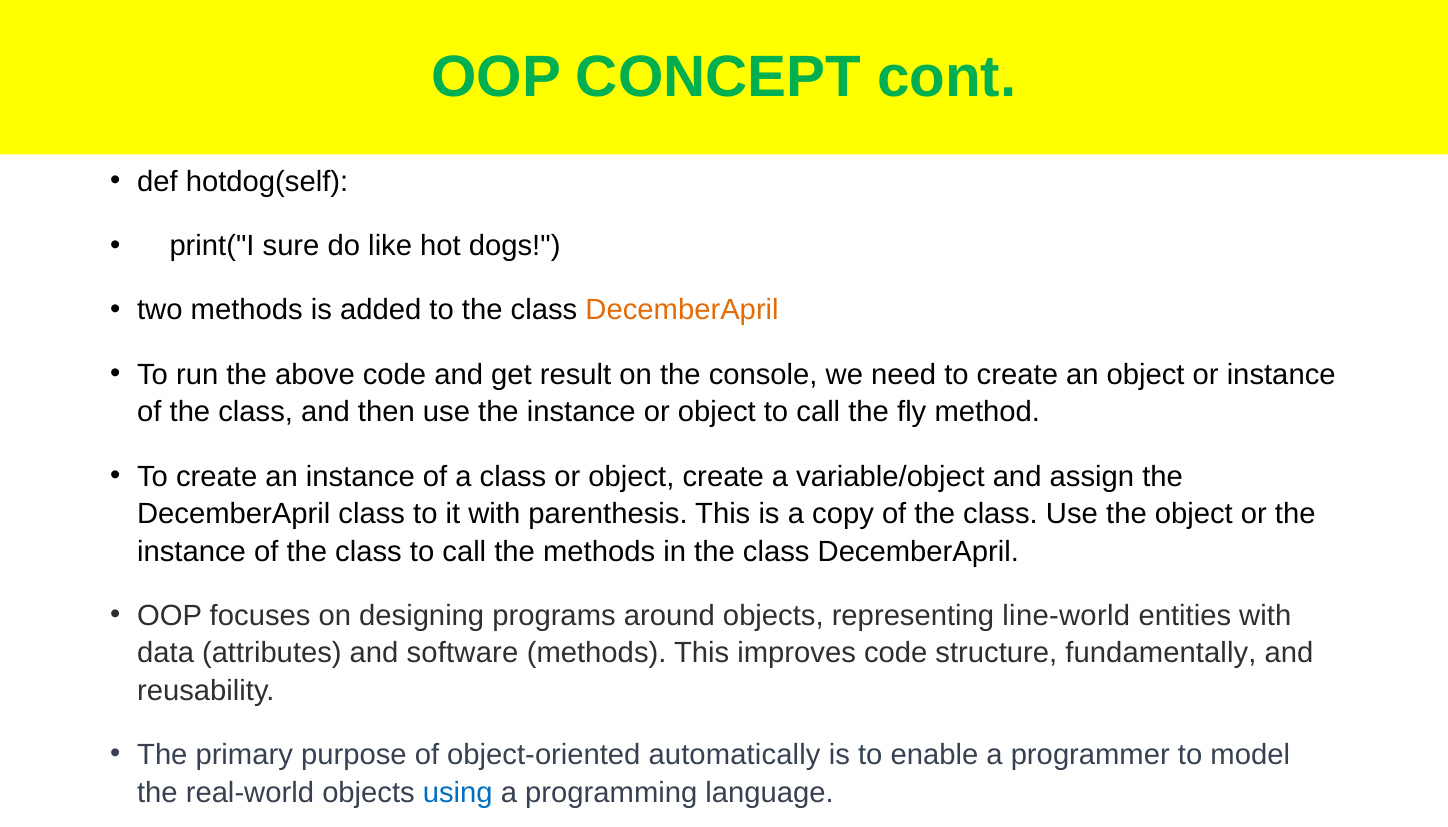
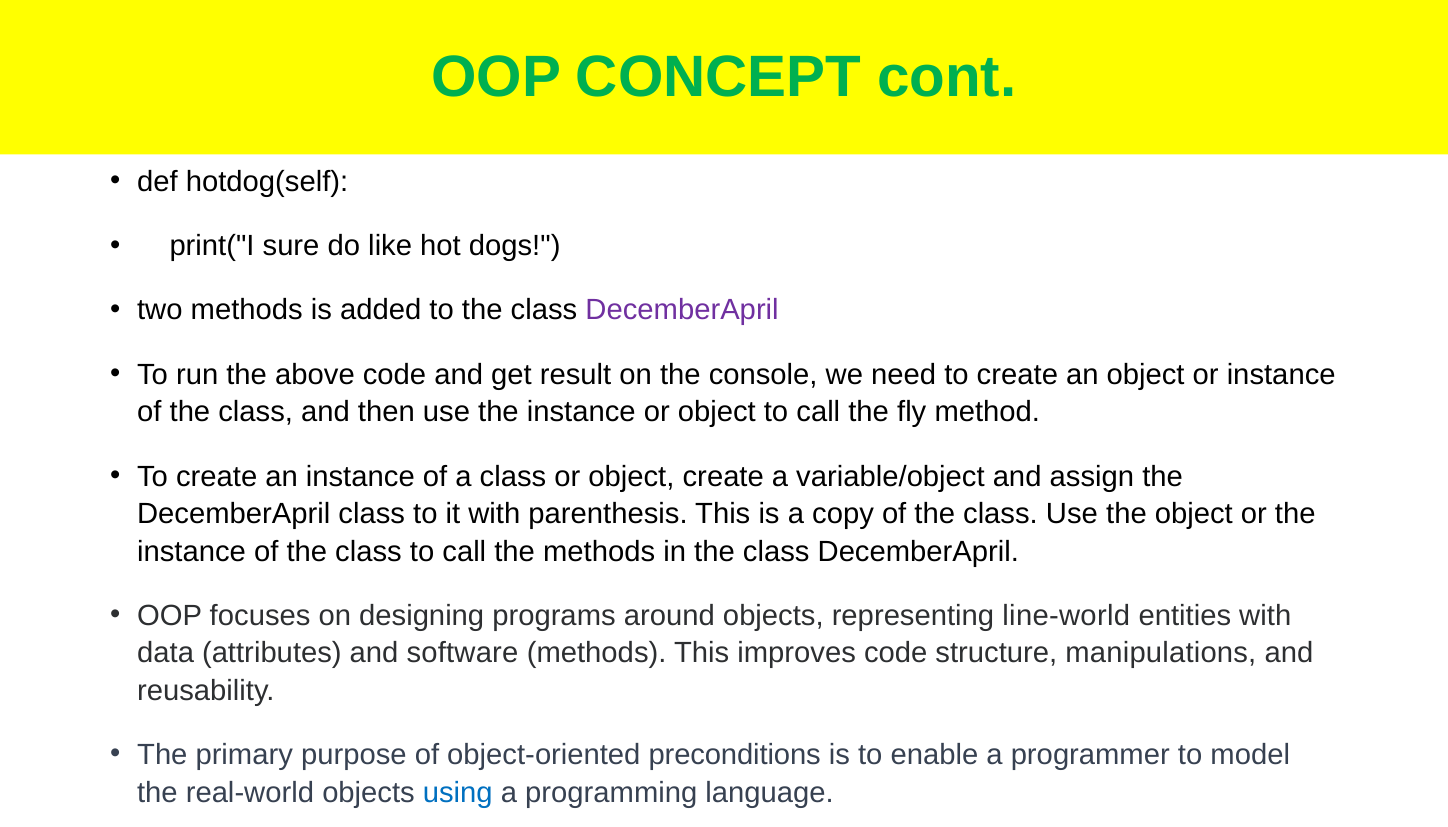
DecemberApril colour: orange -> purple (682, 310)
fundamentally: fundamentally -> manipulations (1161, 653)
automatically: automatically -> preconditions (735, 755)
